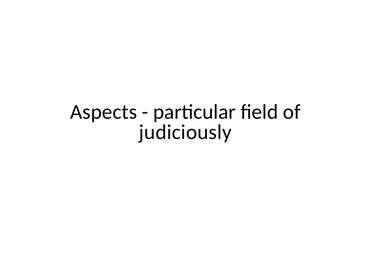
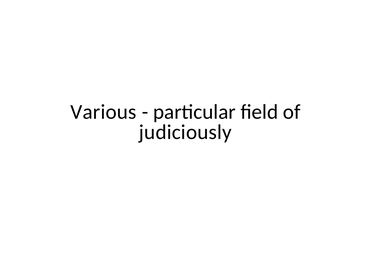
Aspects: Aspects -> Various (103, 112)
